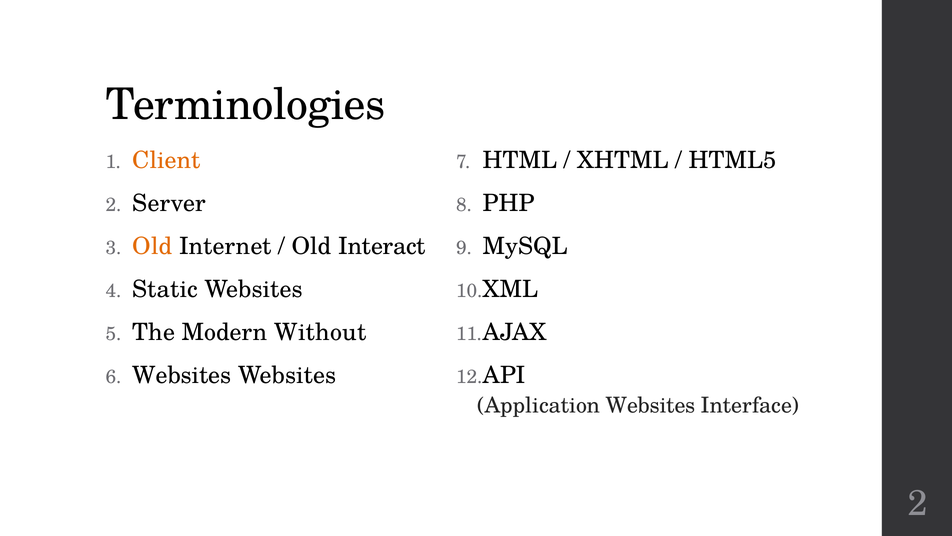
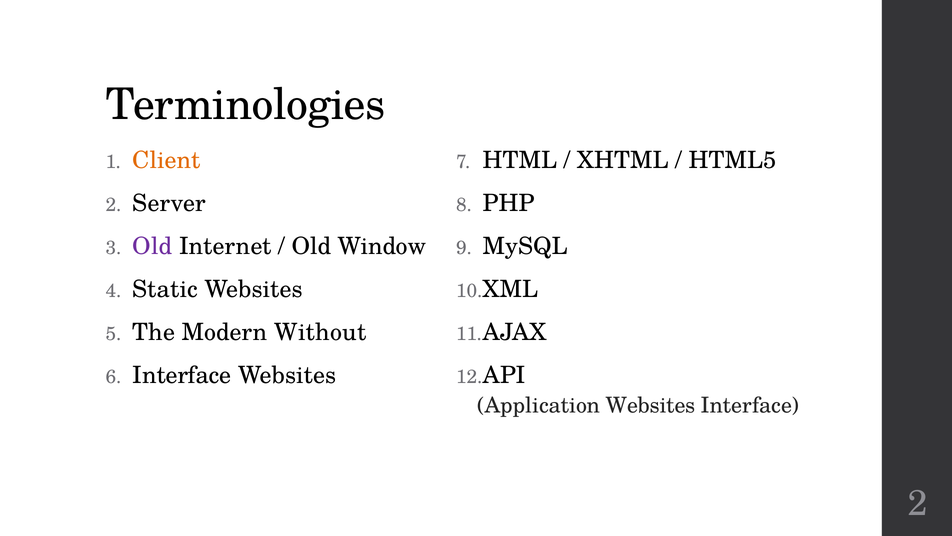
Old colour: orange -> purple (152, 246)
Interact: Interact -> Window (382, 246)
Websites: Websites -> Interface (182, 375)
